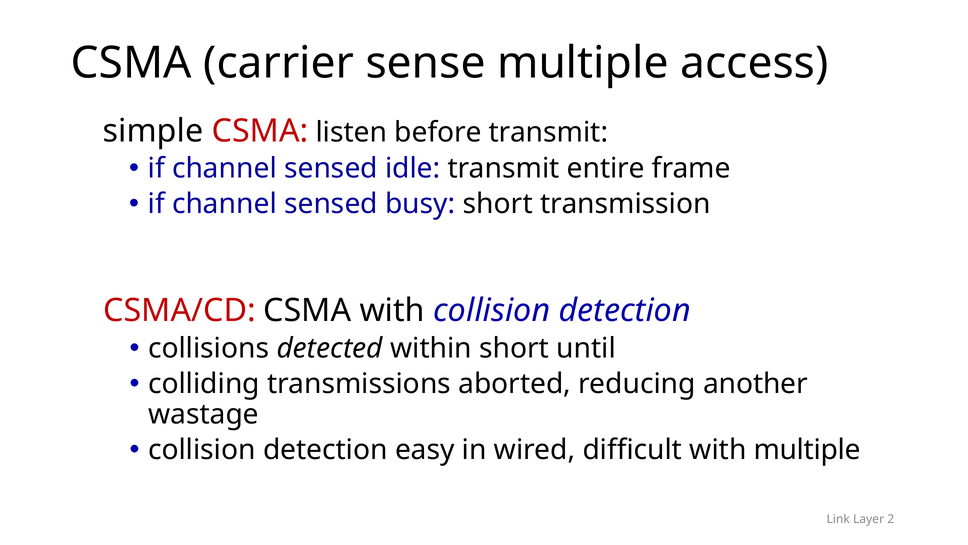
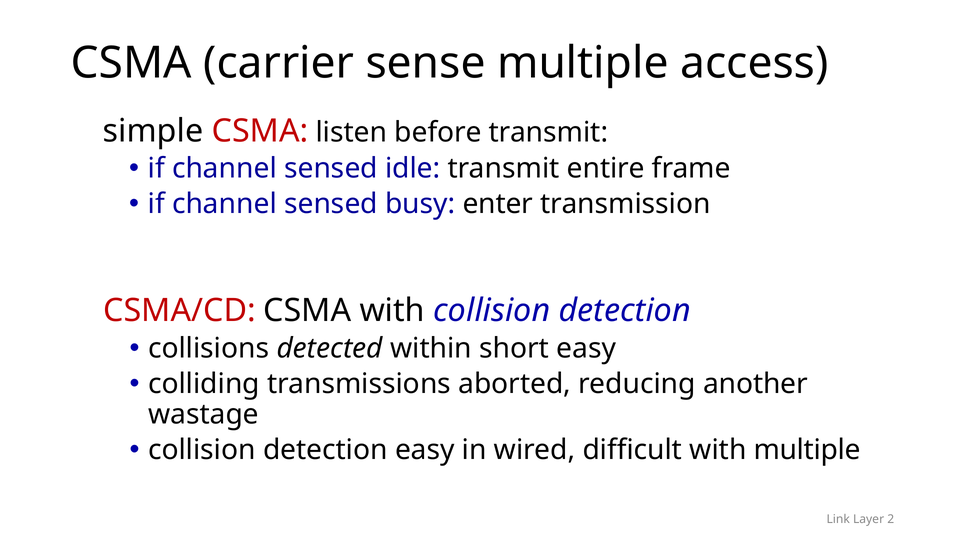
busy short: short -> enter (498, 204)
short until: until -> easy (586, 348)
